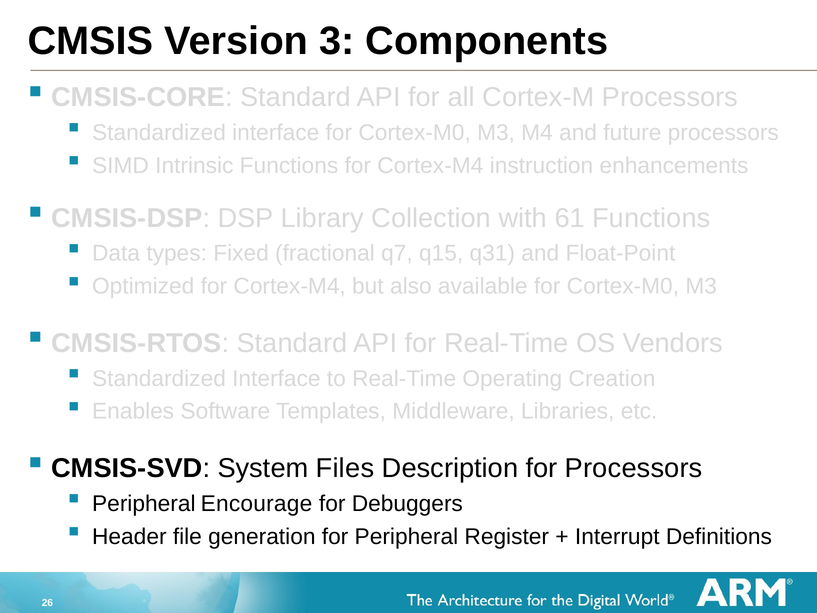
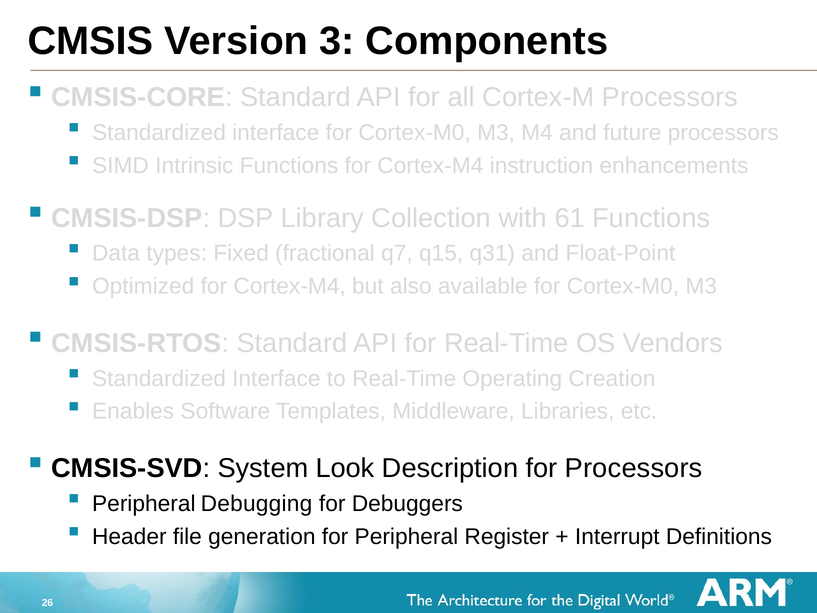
Files: Files -> Look (345, 468)
Encourage: Encourage -> Debugging (257, 503)
